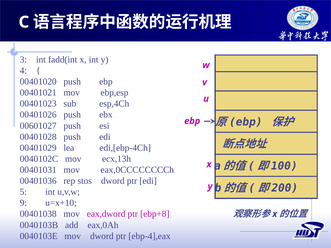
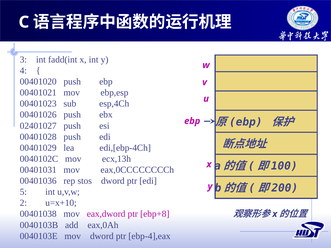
00601027: 00601027 -> 02401027 (38, 126)
9: 9 -> 2 (23, 203)
